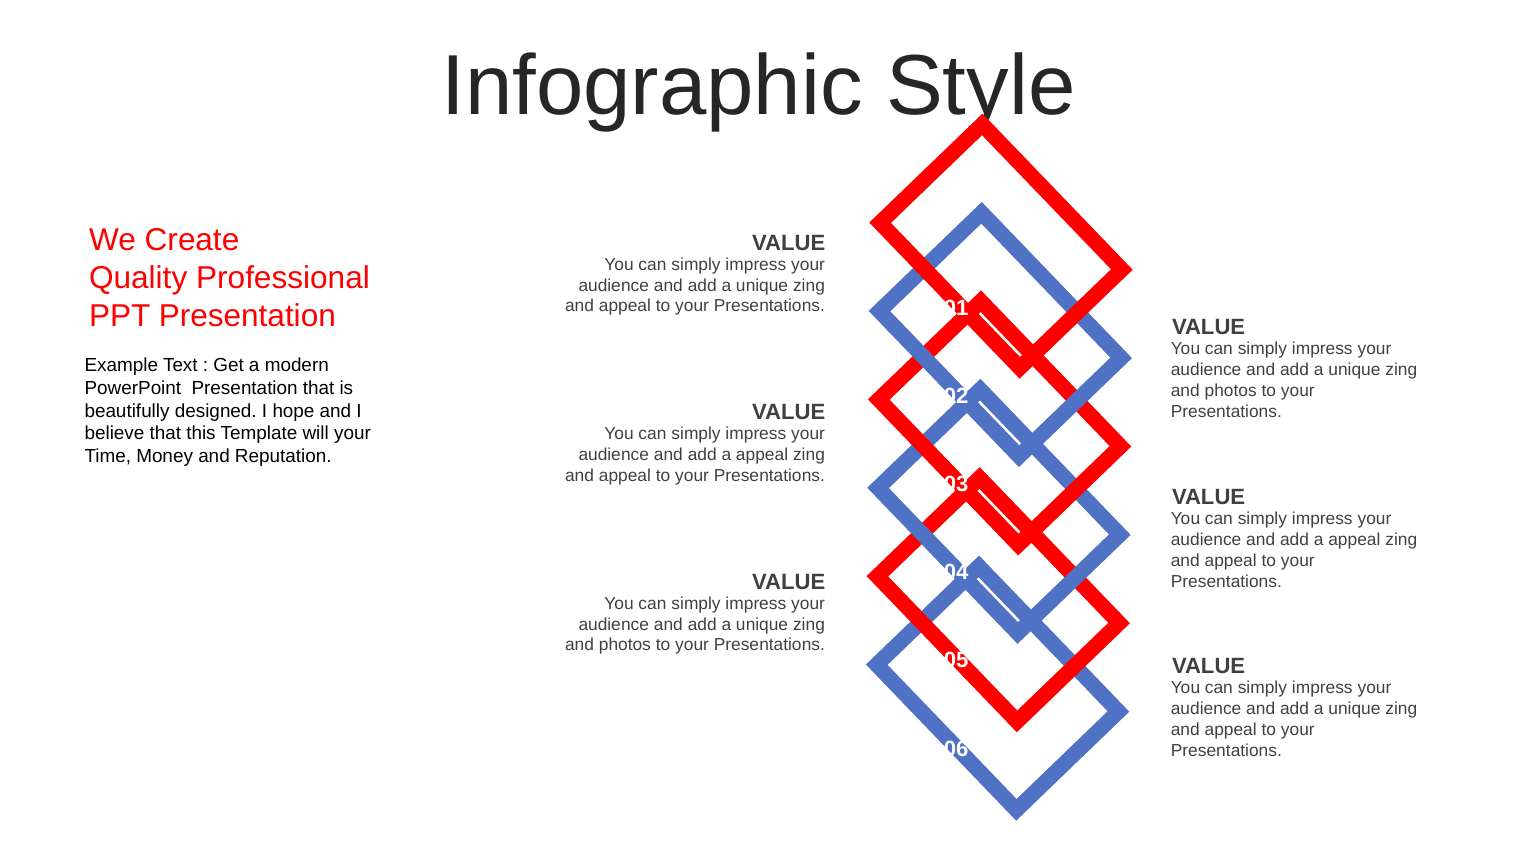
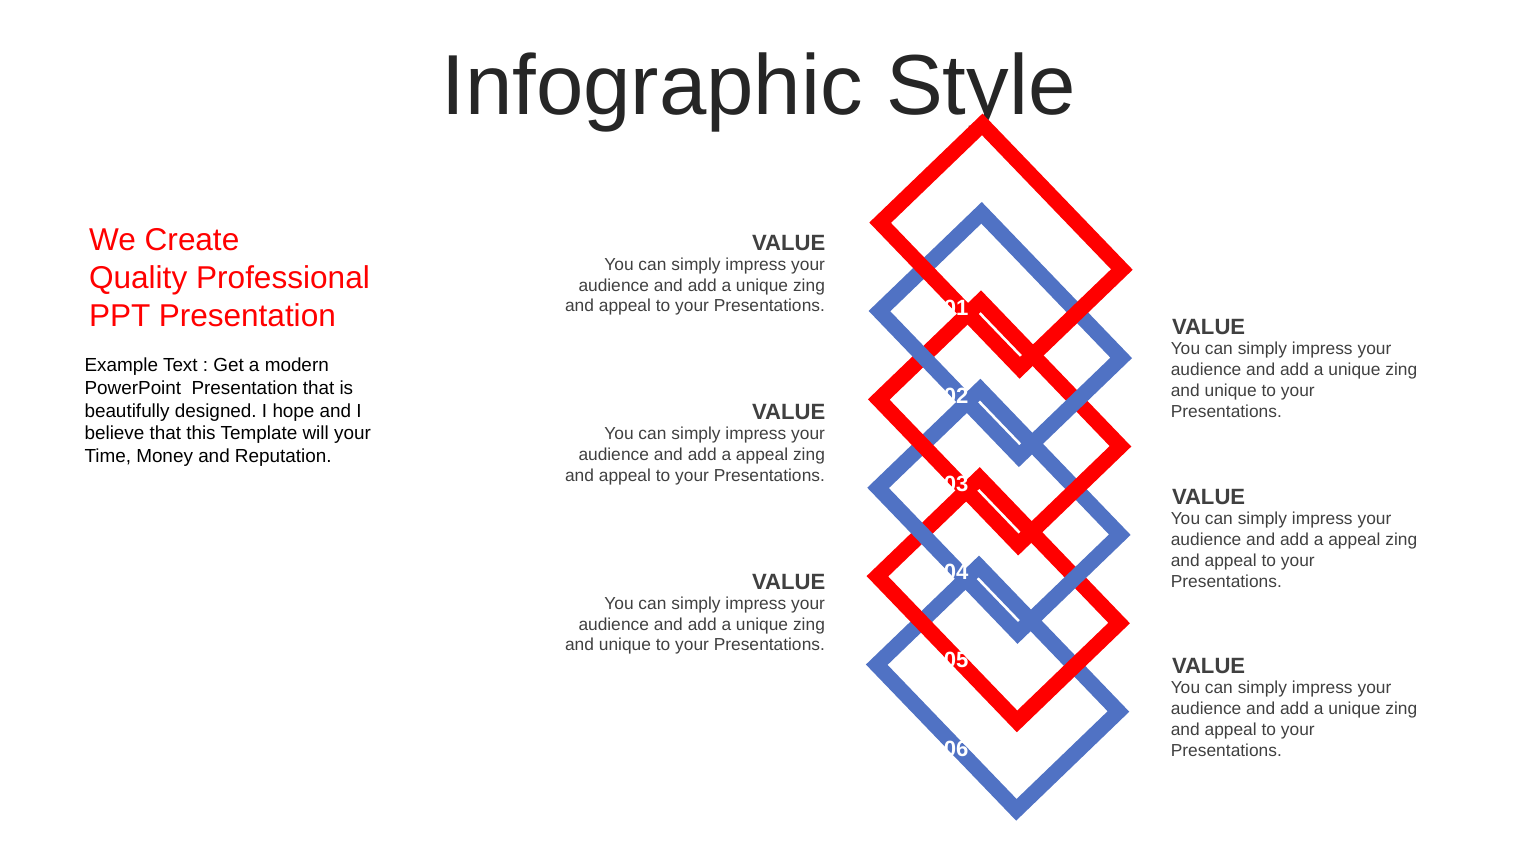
photos: photos -> unique (1231, 391)
photos: photos -> unique (625, 645)
